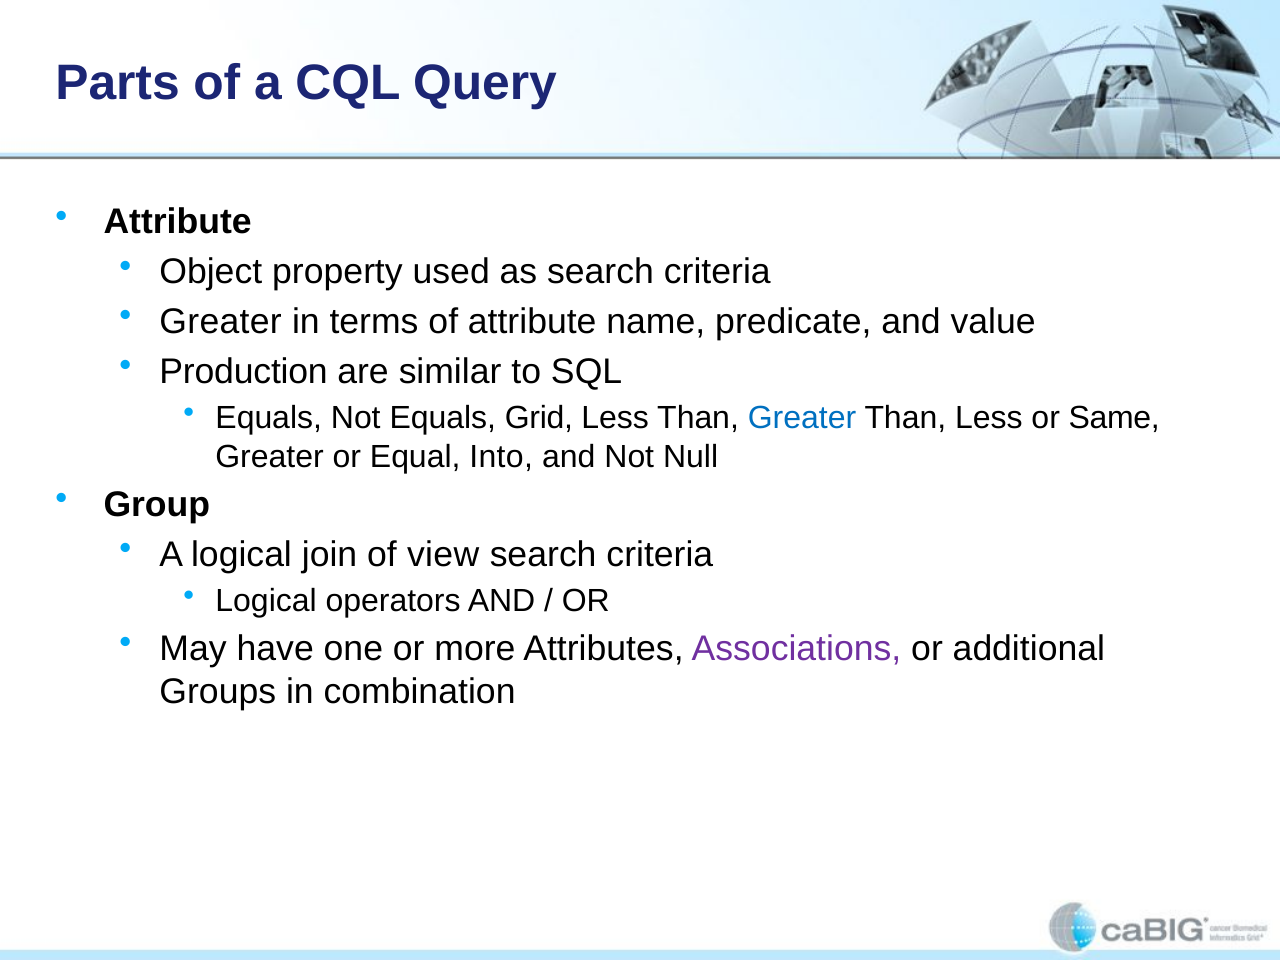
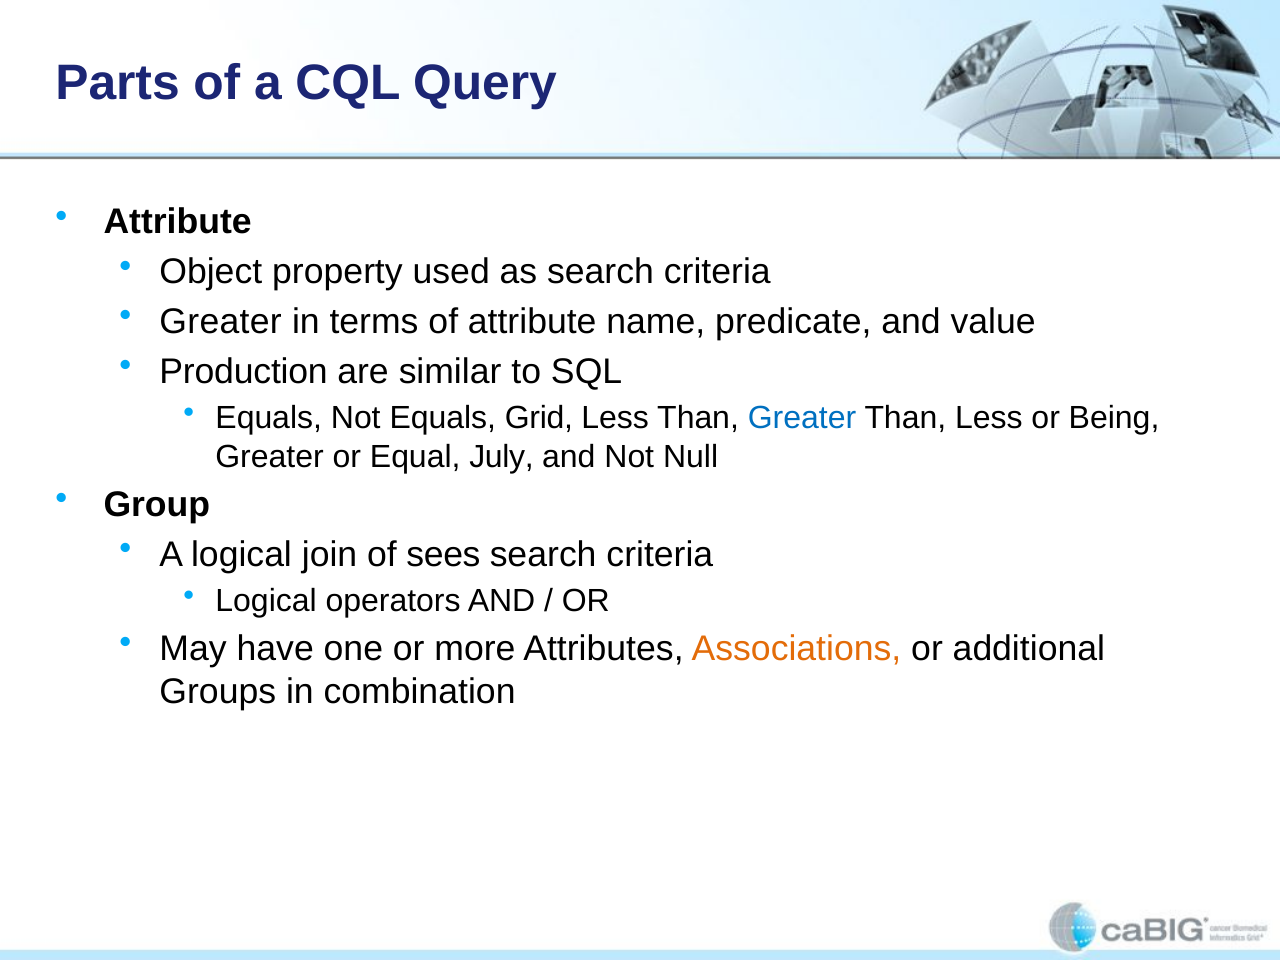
Same: Same -> Being (1114, 418)
Into: Into -> July (501, 457)
view: view -> sees (443, 554)
Associations colour: purple -> orange (796, 649)
